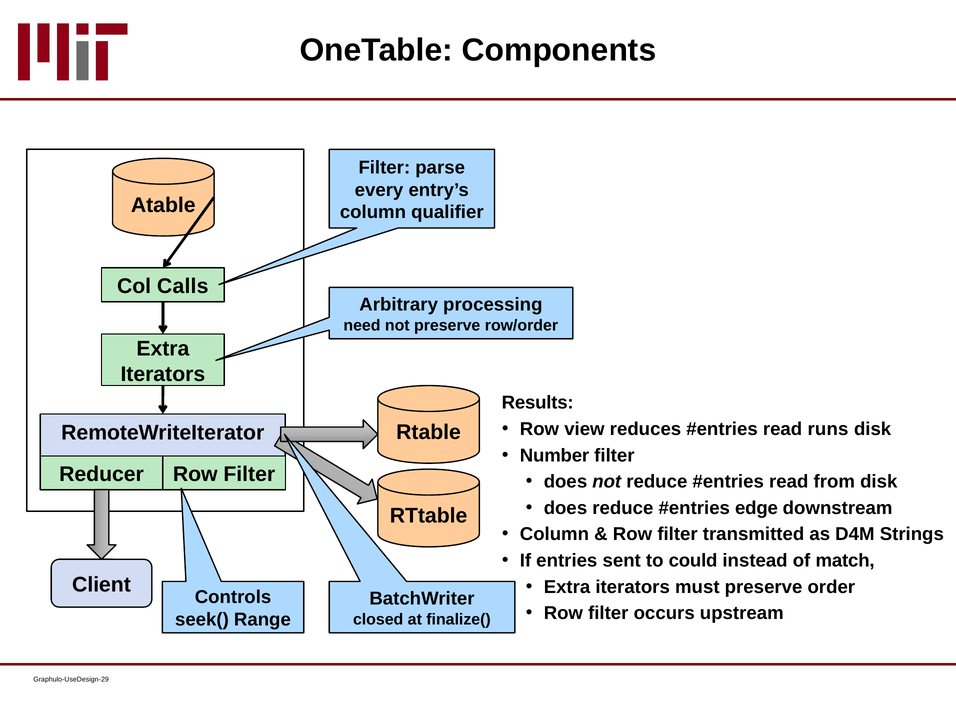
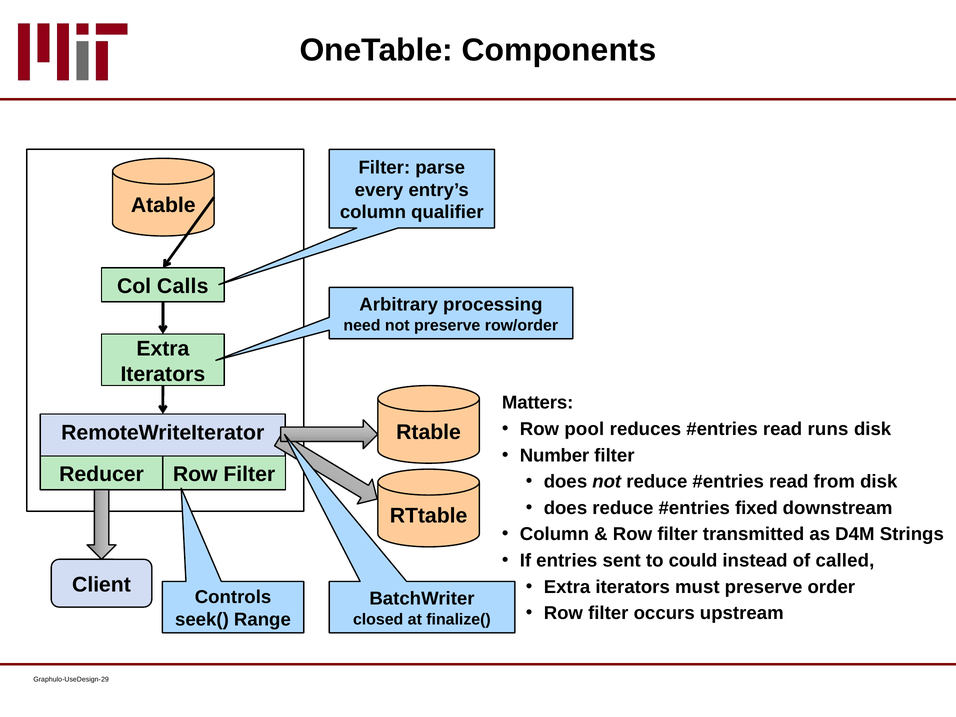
Results: Results -> Matters (538, 403)
view: view -> pool (584, 429)
edge: edge -> fixed (756, 508)
match: match -> called (845, 561)
